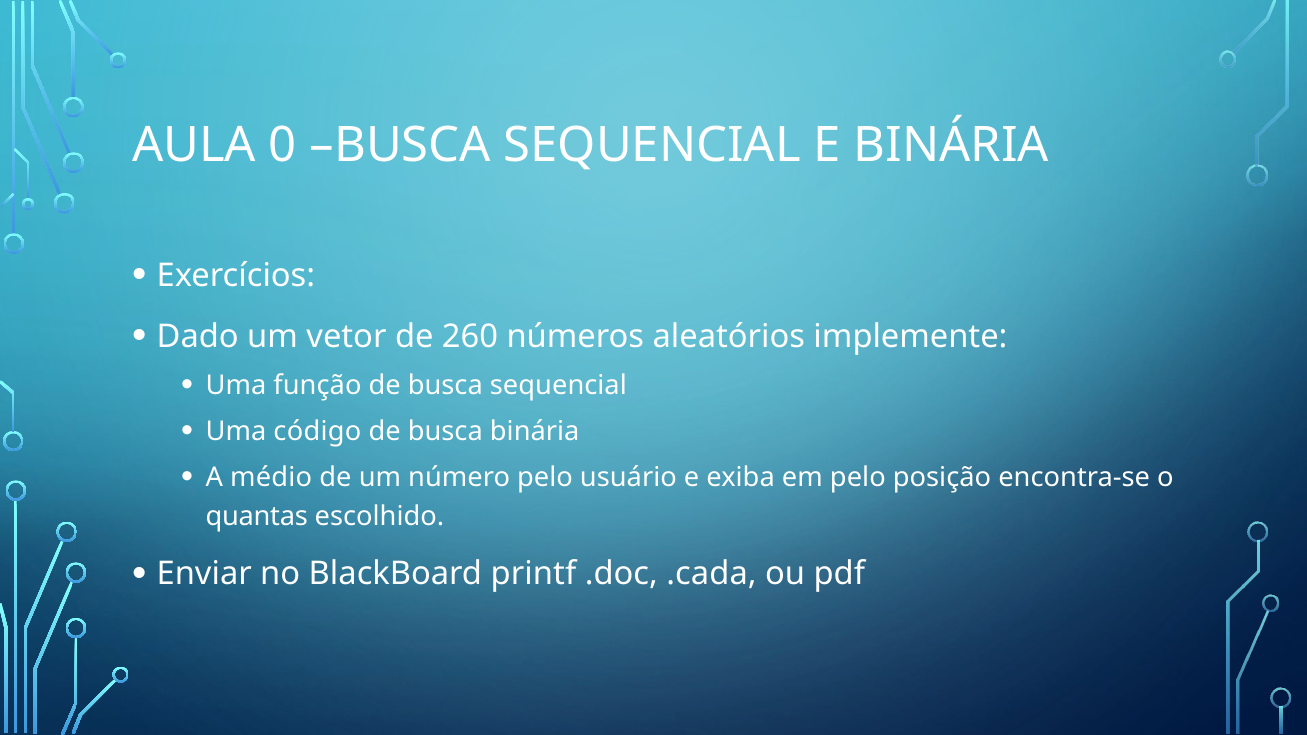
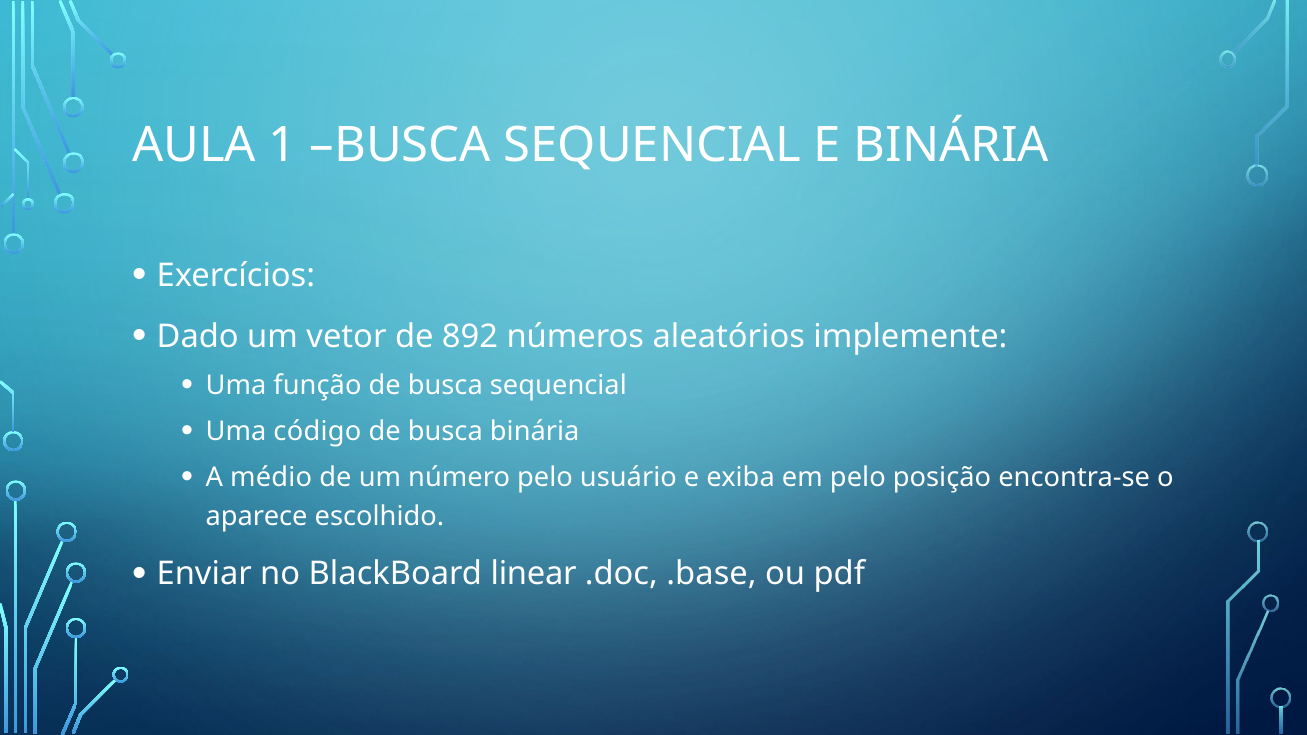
0: 0 -> 1 (283, 145)
260: 260 -> 892 (470, 336)
quantas: quantas -> aparece (257, 517)
printf: printf -> linear (534, 574)
.cada: .cada -> .base (712, 574)
